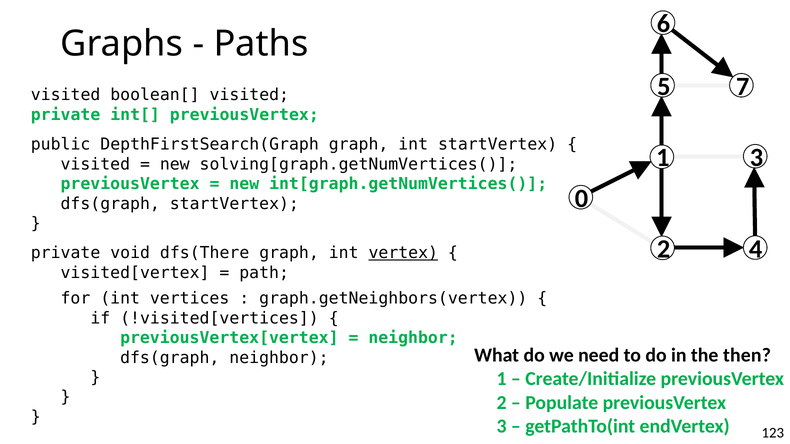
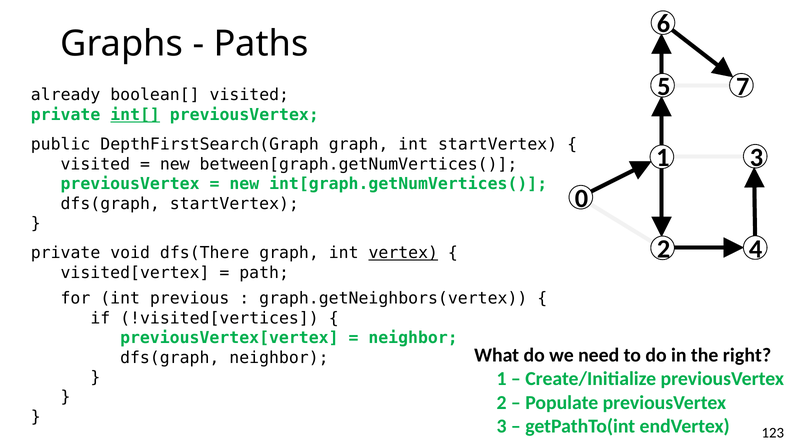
visited: visited -> already (66, 95)
int[ underline: none -> present (135, 115)
solving[graph.getNumVertices(: solving[graph.getNumVertices( -> between[graph.getNumVertices( (358, 164)
vertices: vertices -> previous (190, 299)
then: then -> right (747, 356)
